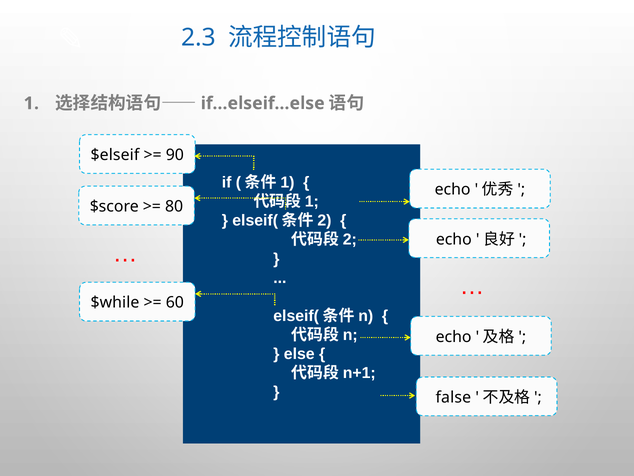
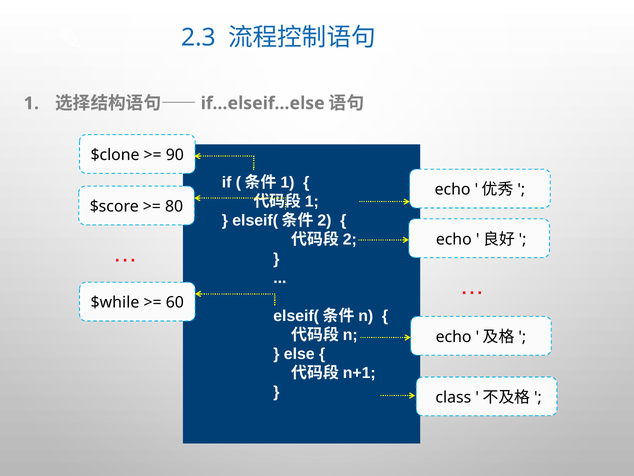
$elseif: $elseif -> $clone (115, 155)
false: false -> class (453, 397)
